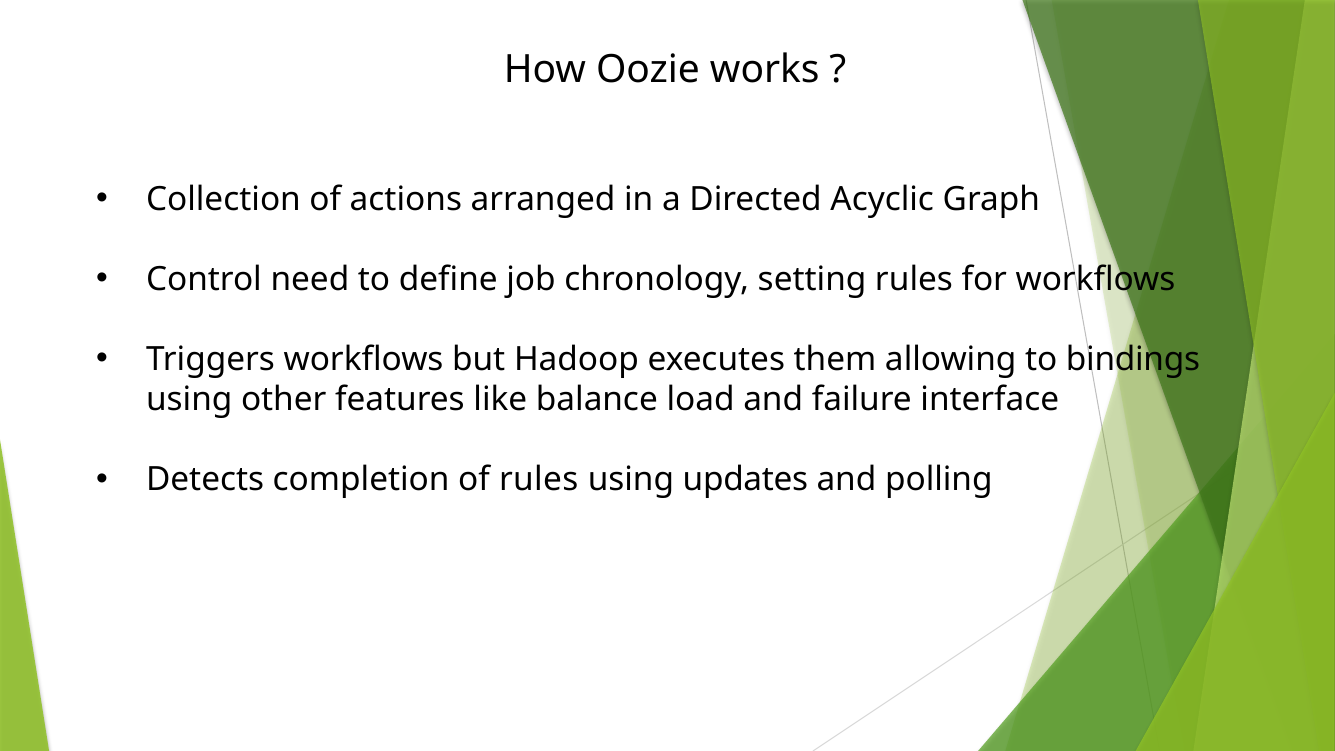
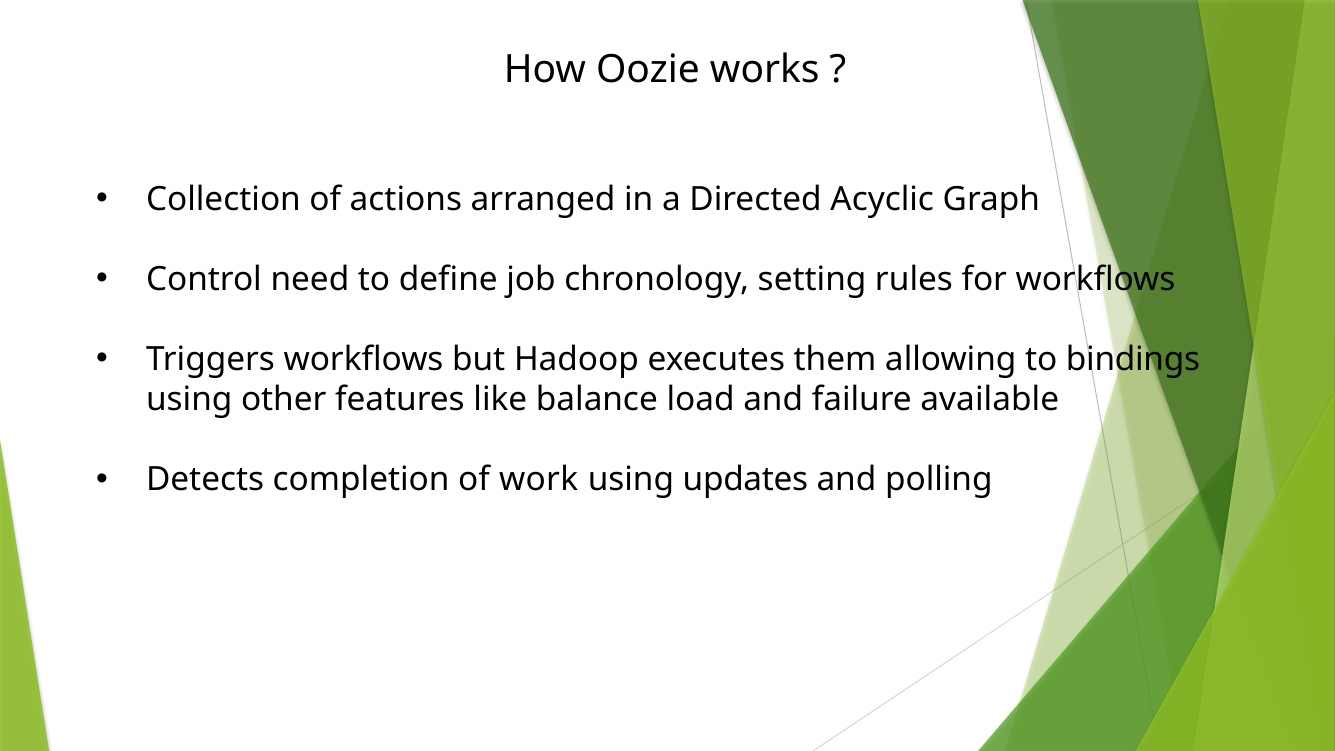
interface: interface -> available (990, 400)
of rules: rules -> work (539, 480)
